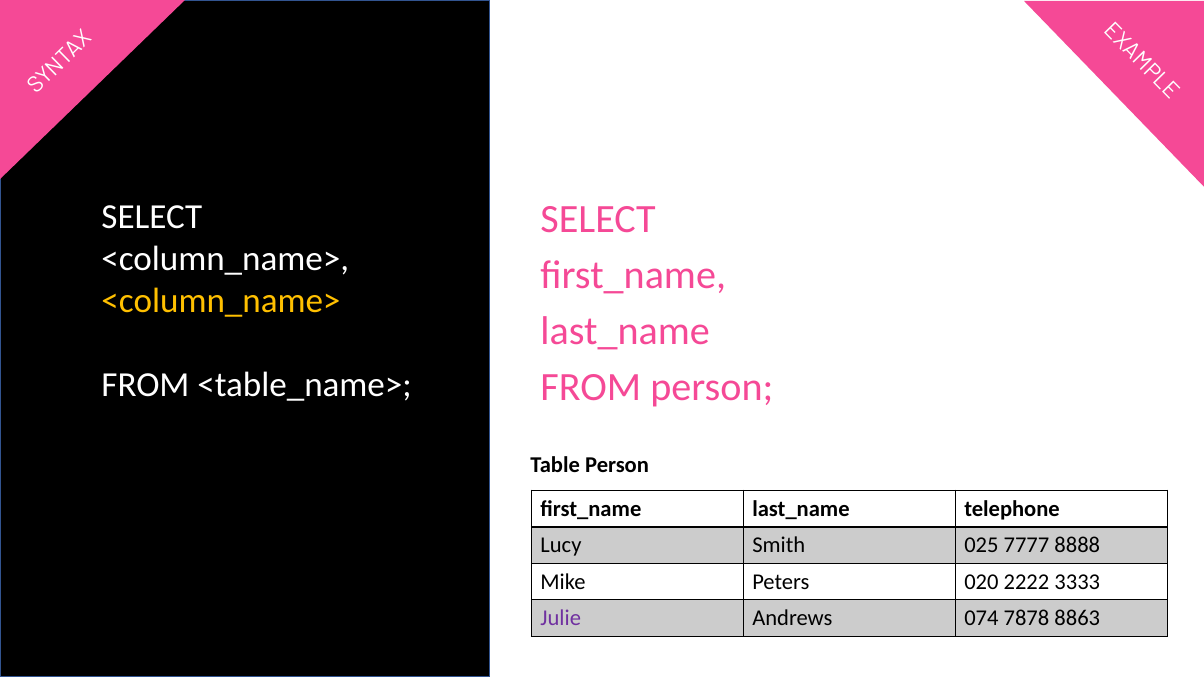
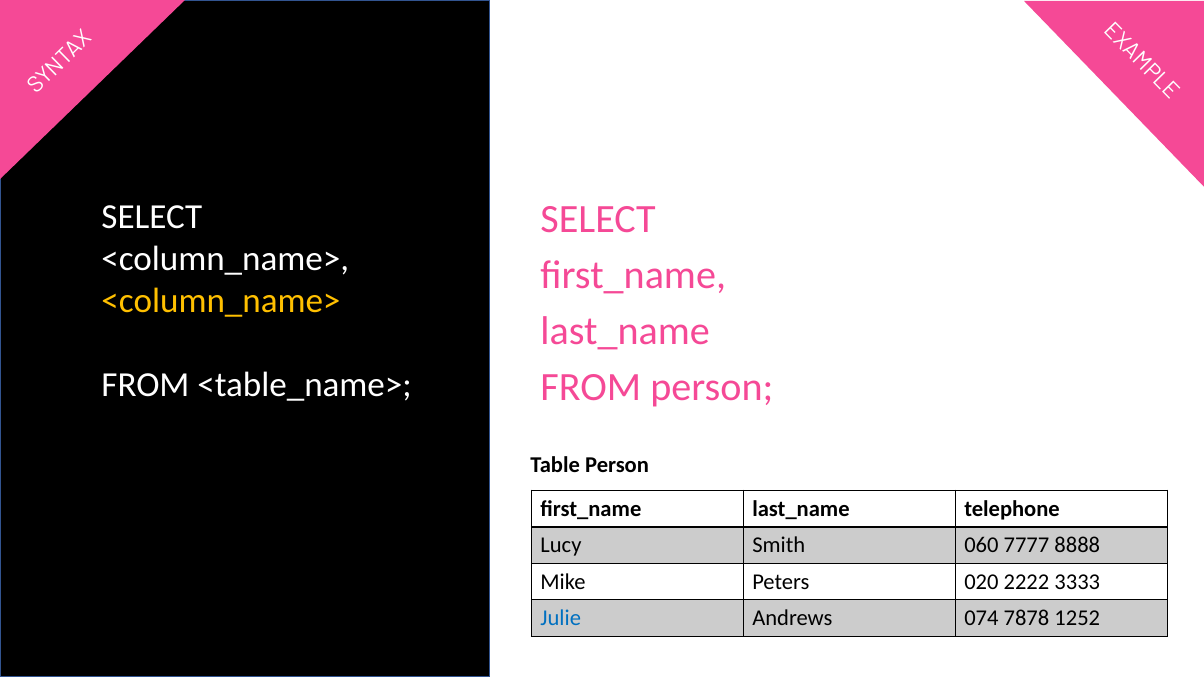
025: 025 -> 060 (981, 545)
Julie colour: purple -> blue (561, 619)
8863: 8863 -> 1252 (1077, 619)
